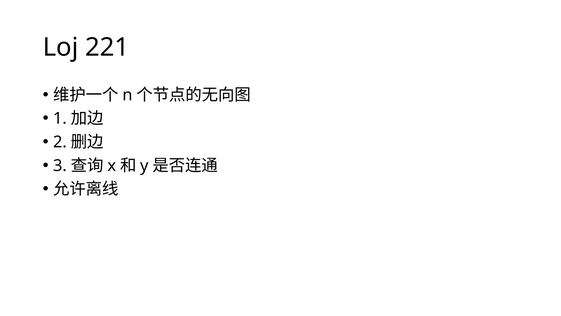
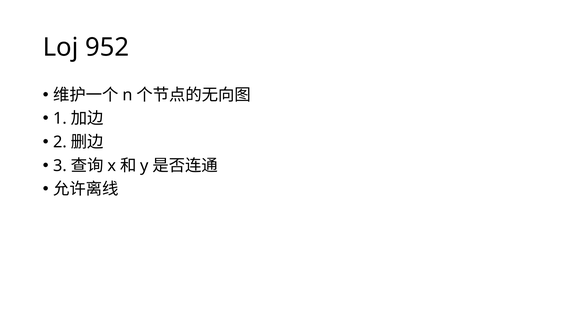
221: 221 -> 952 (107, 47)
